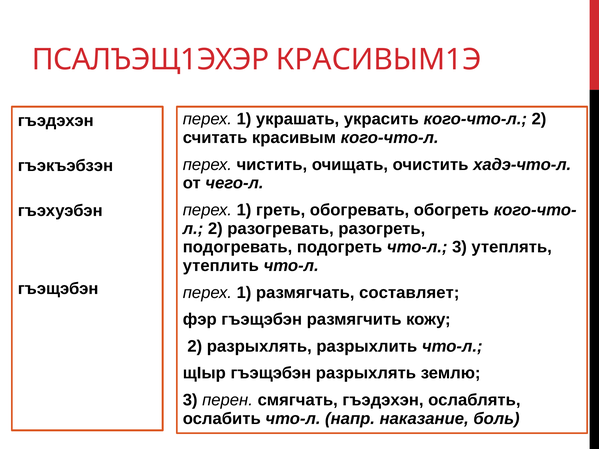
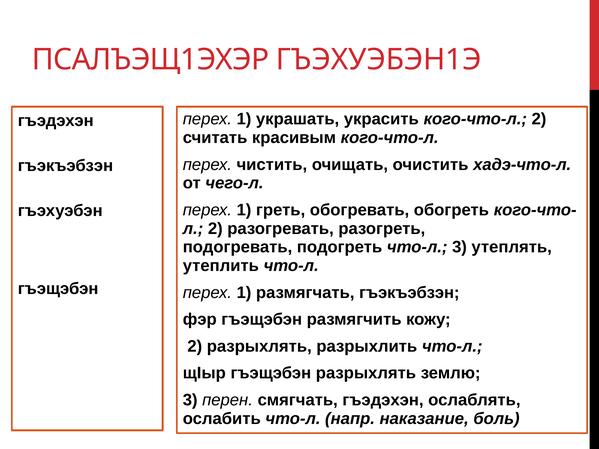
КРАСИВЫМ1Э: КРАСИВЫМ1Э -> ГЪЭХУЭБЭН1Э (379, 59)
размягчать составляет: составляет -> гъэкъэбзэн (409, 293)
